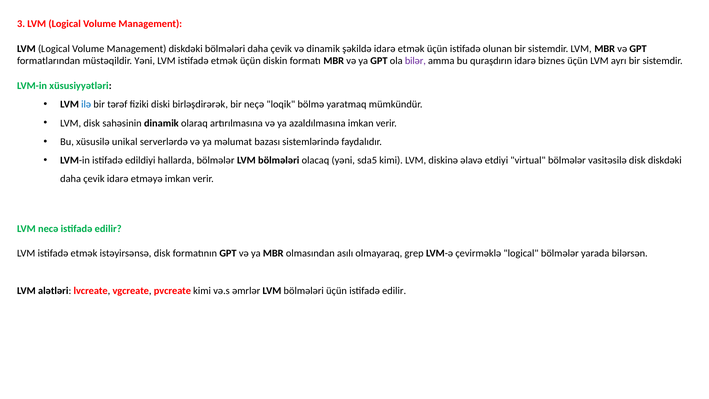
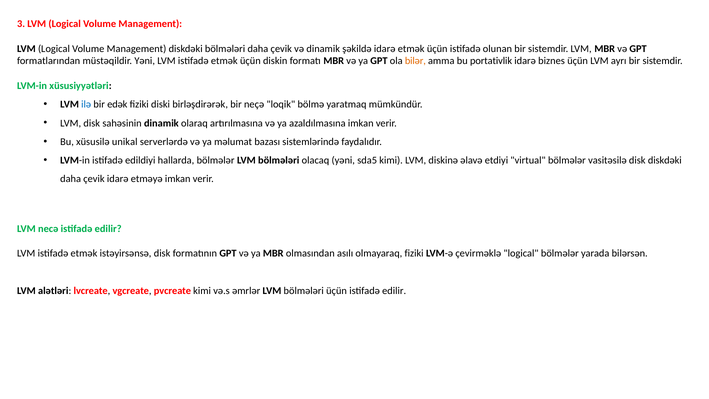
bilər colour: purple -> orange (415, 61)
quraşdırın: quraşdırın -> portativlik (491, 61)
tərəf: tərəf -> edək (117, 104)
olmayaraq grep: grep -> fiziki (414, 253)
